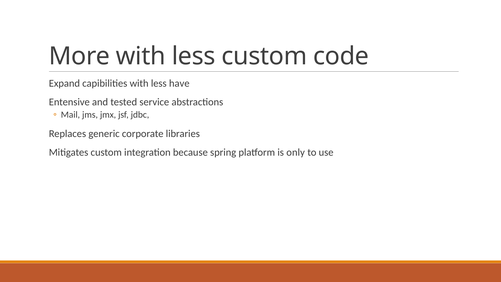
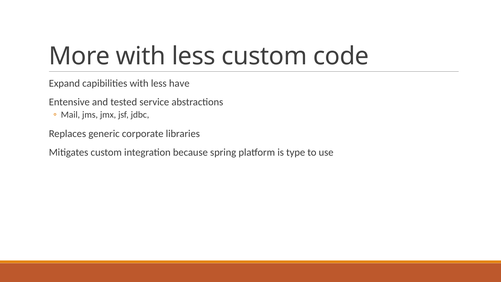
only: only -> type (296, 152)
